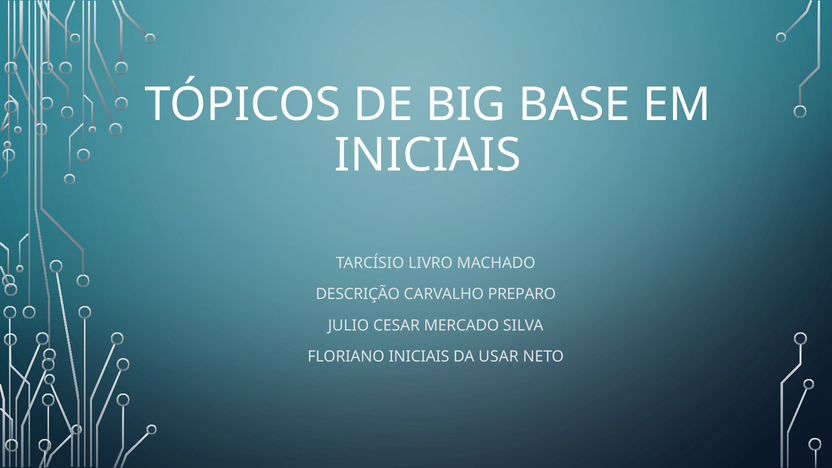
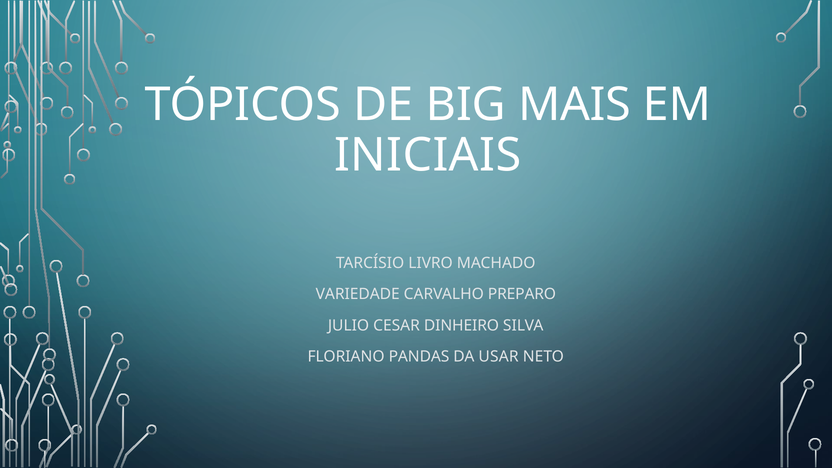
BASE: BASE -> MAIS (575, 105)
DESCRIÇÃO: DESCRIÇÃO -> VARIEDADE (358, 294)
MERCADO: MERCADO -> DINHEIRO (461, 325)
FLORIANO INICIAIS: INICIAIS -> PANDAS (419, 356)
